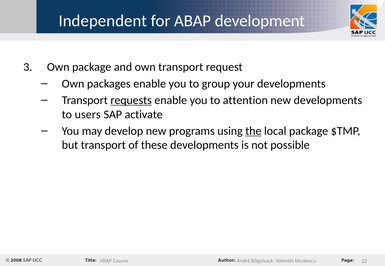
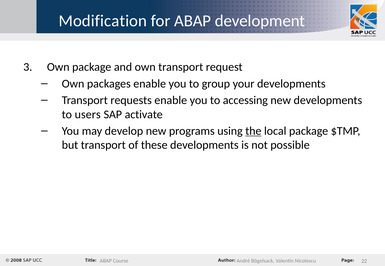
Independent: Independent -> Modification (103, 21)
requests underline: present -> none (131, 100)
attention: attention -> accessing (245, 100)
